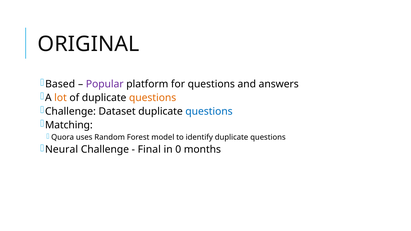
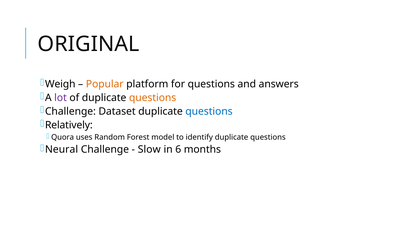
Based: Based -> Weigh (60, 84)
Popular colour: purple -> orange (105, 84)
lot colour: orange -> purple (61, 98)
Matching: Matching -> Relatively (69, 125)
Final: Final -> Slow (149, 150)
0: 0 -> 6 (178, 150)
